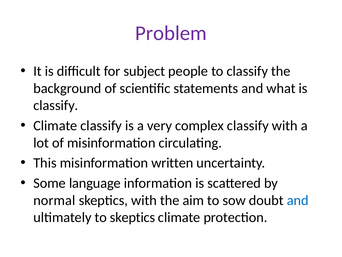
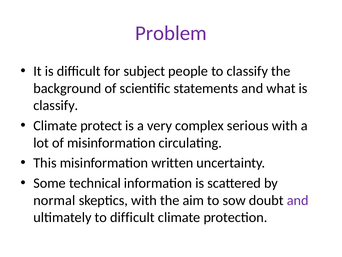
Climate classify: classify -> protect (101, 125)
complex classify: classify -> serious (248, 125)
language: language -> technical (95, 183)
and colour: blue -> purple (298, 200)
to skeptics: skeptics -> difficult (132, 217)
